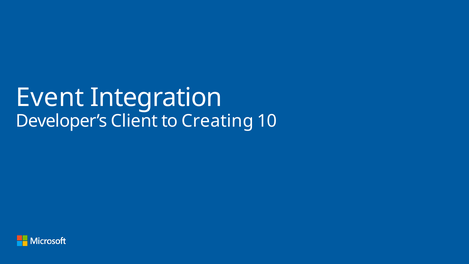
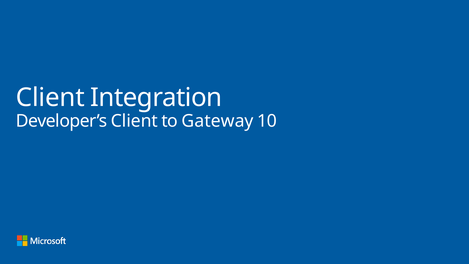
Event: Event -> Client (50, 97)
Creating: Creating -> Gateway (218, 121)
